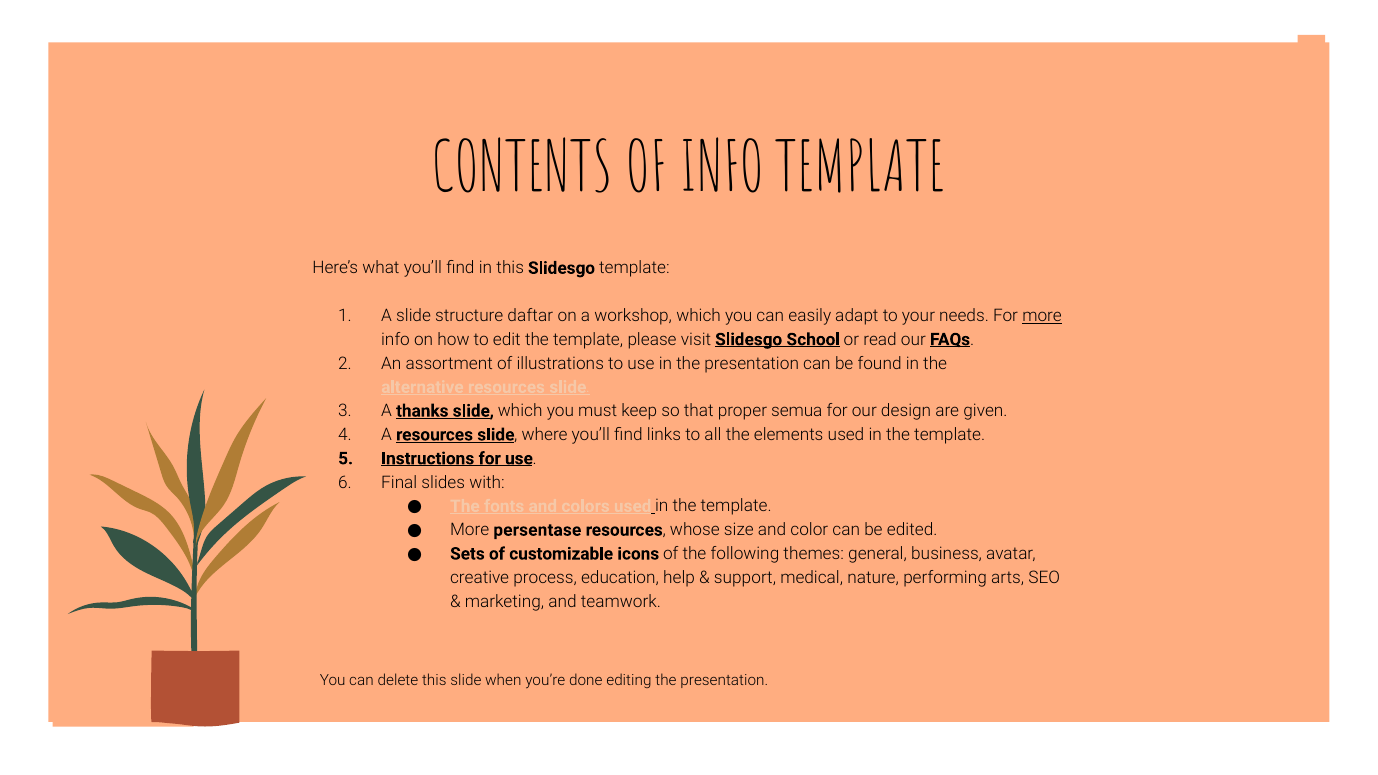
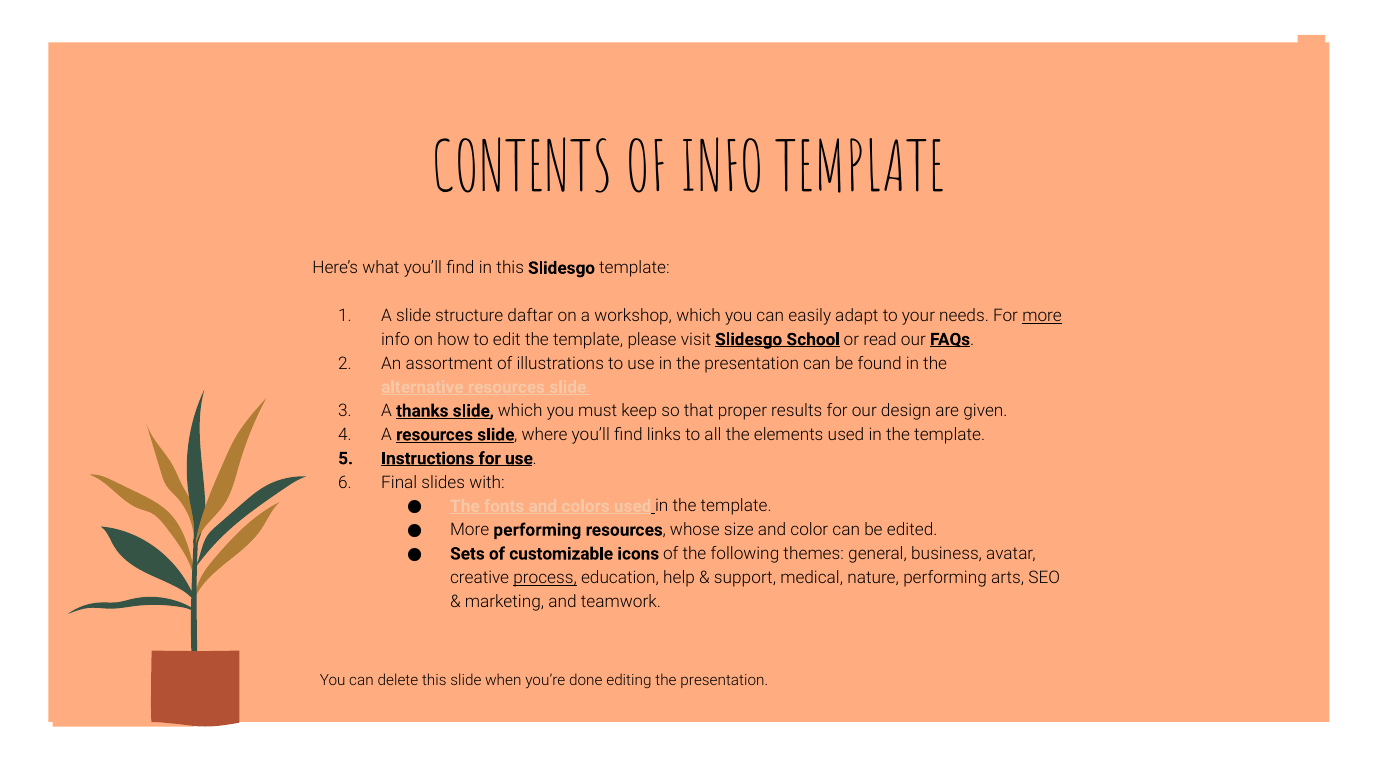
semua: semua -> results (797, 411)
More persentase: persentase -> performing (537, 530)
process underline: none -> present (545, 578)
